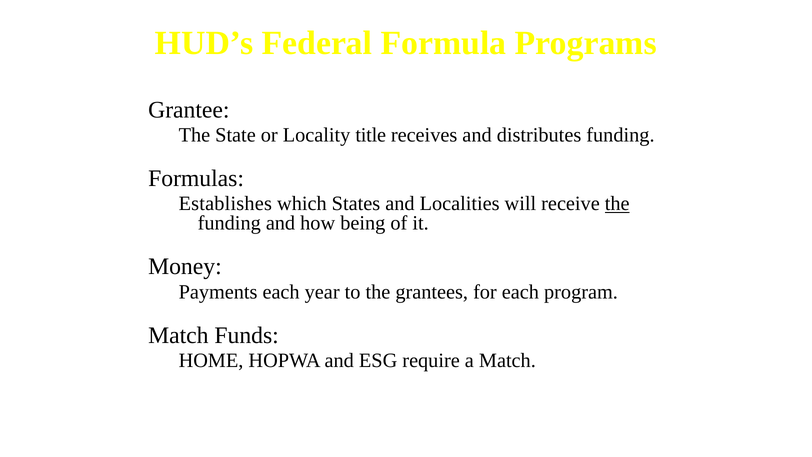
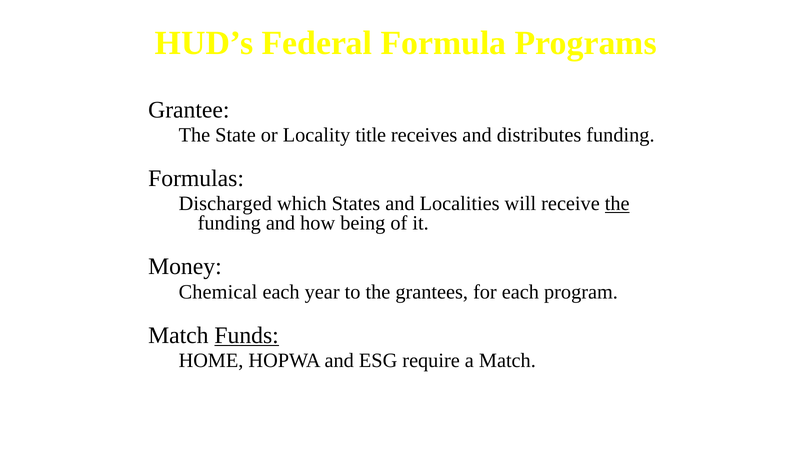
Establishes: Establishes -> Discharged (225, 204)
Payments: Payments -> Chemical (218, 292)
Funds underline: none -> present (247, 335)
